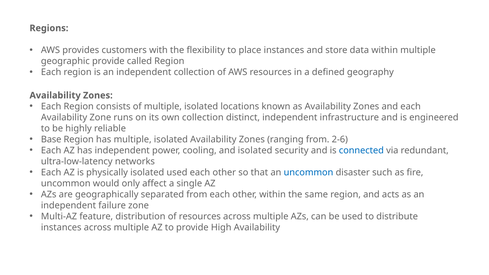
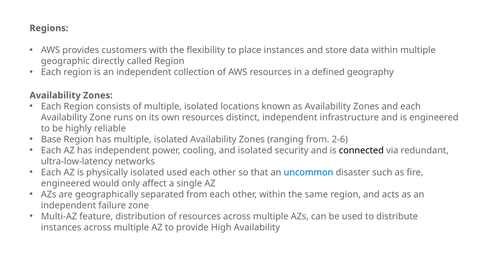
geographic provide: provide -> directly (108, 61)
own collection: collection -> resources (203, 117)
connected colour: blue -> black (361, 150)
uncommon: uncommon -> engineered (66, 183)
